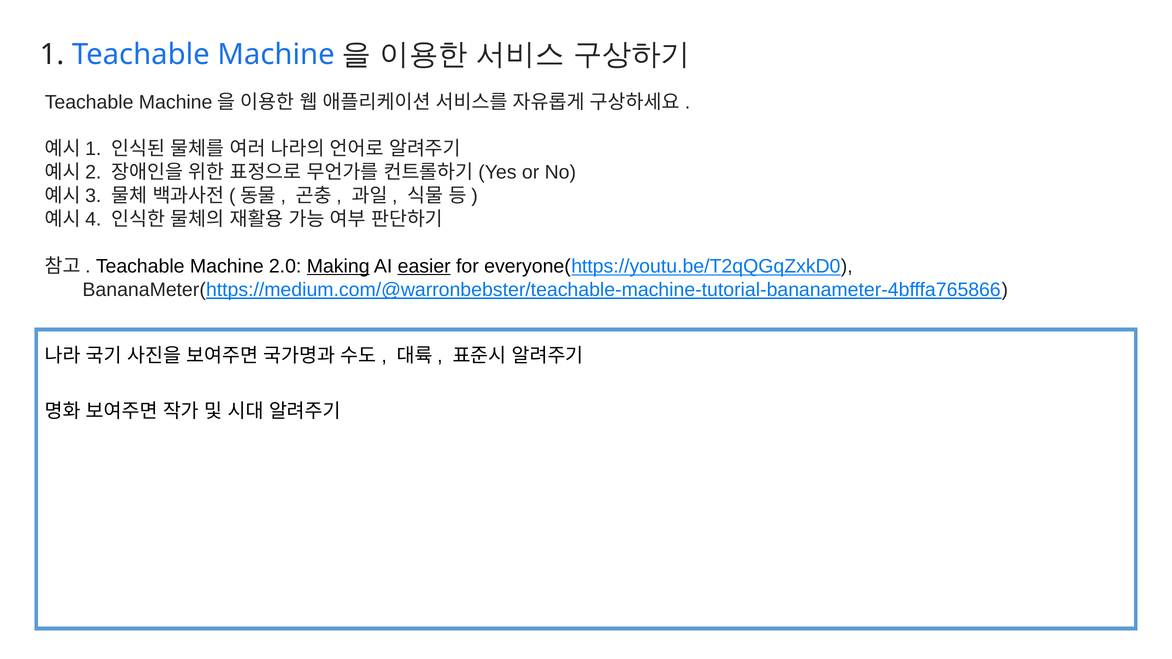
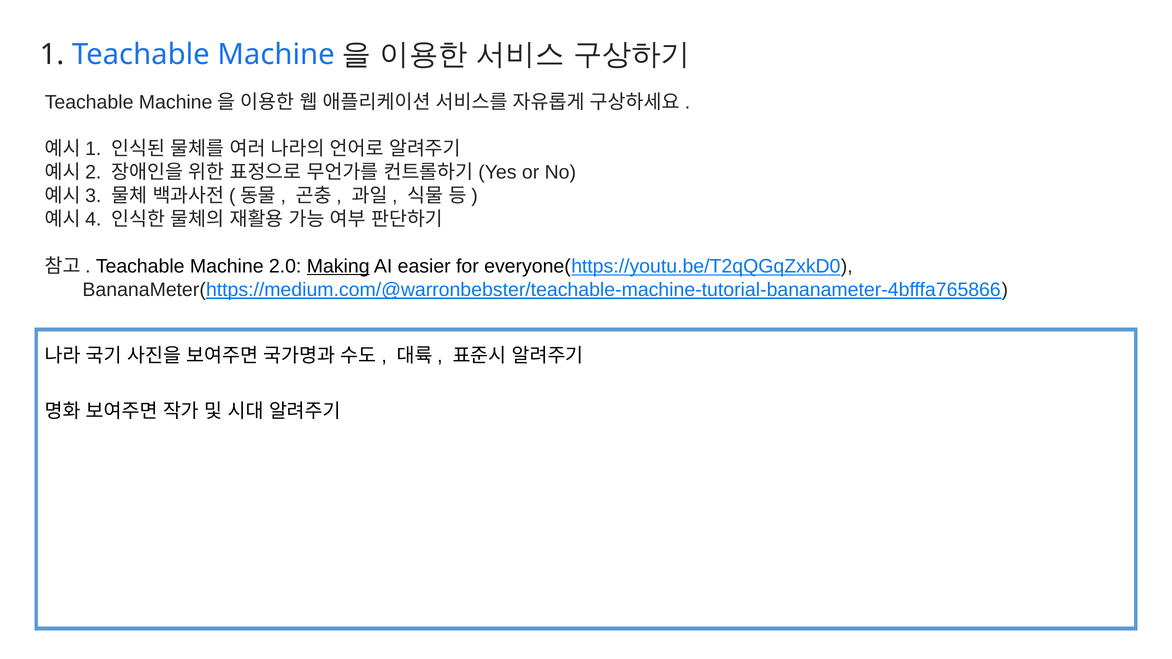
easier underline: present -> none (424, 266)
